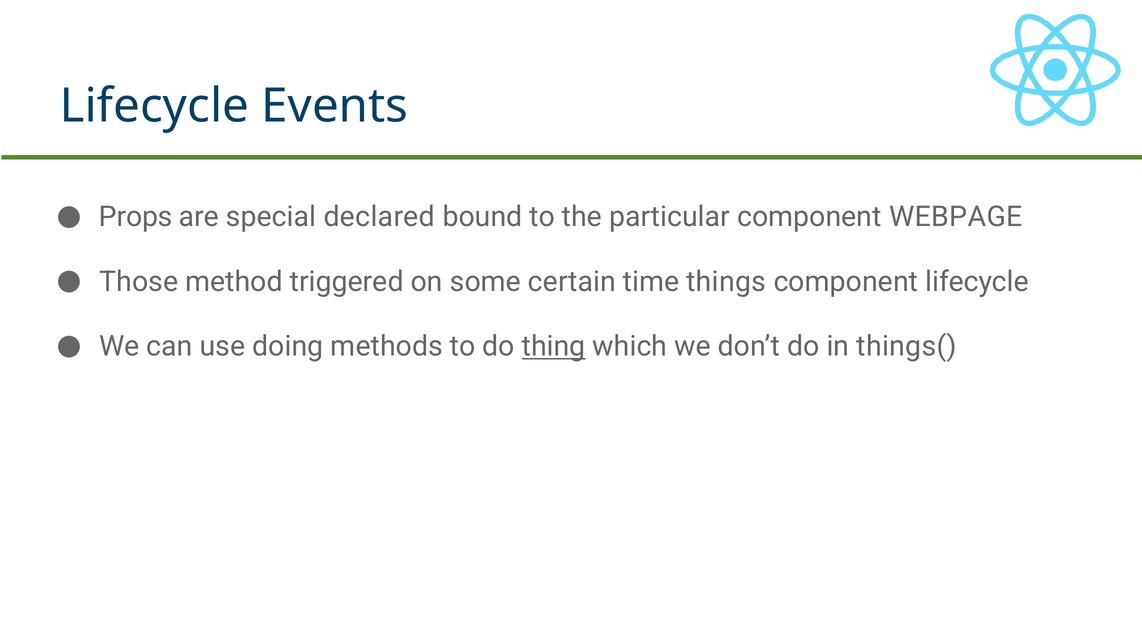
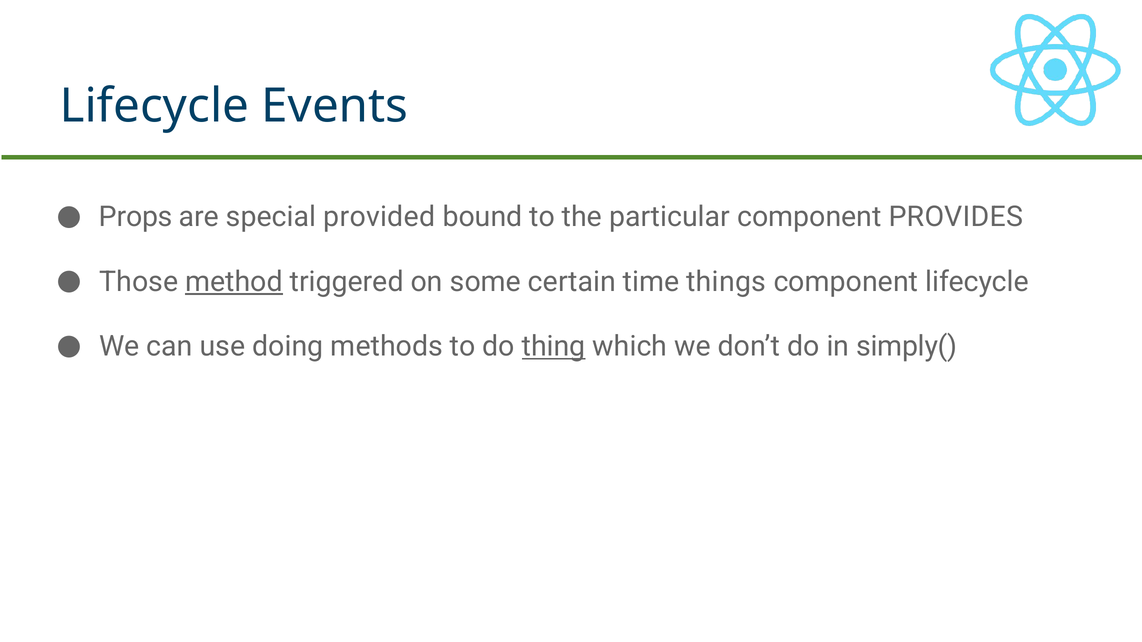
declared: declared -> provided (379, 217)
WEBPAGE: WEBPAGE -> PROVIDES (956, 217)
method underline: none -> present (234, 282)
things(: things( -> simply( (907, 347)
